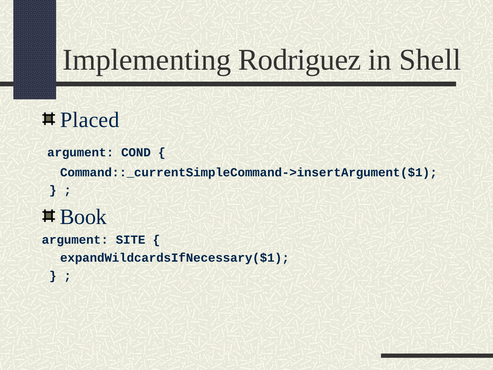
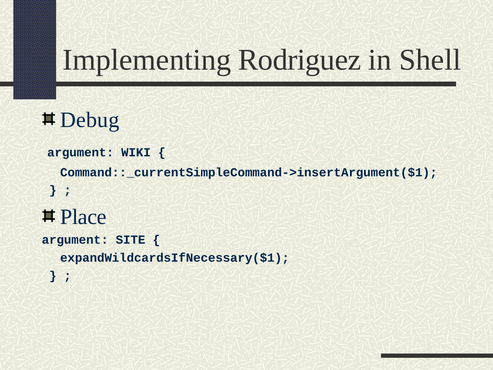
Placed: Placed -> Debug (90, 120)
COND: COND -> WIKI (136, 152)
Book: Book -> Place (83, 217)
